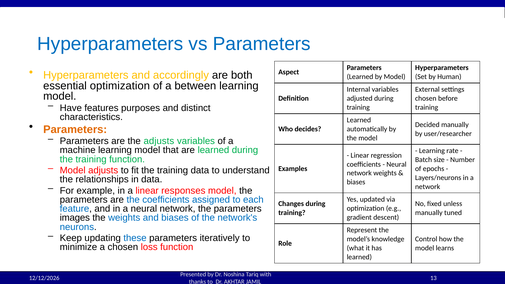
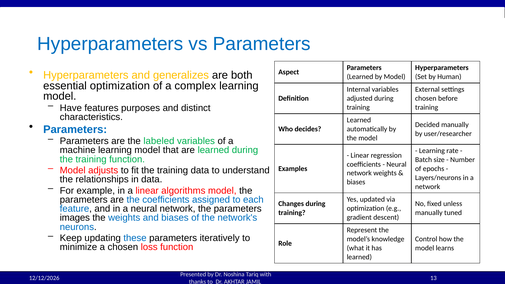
accordingly: accordingly -> generalizes (181, 75)
between: between -> complex (195, 86)
Parameters colour: orange -> blue (75, 129)
the adjusts: adjusts -> labeled (159, 141)
responses: responses -> algorithms (183, 191)
